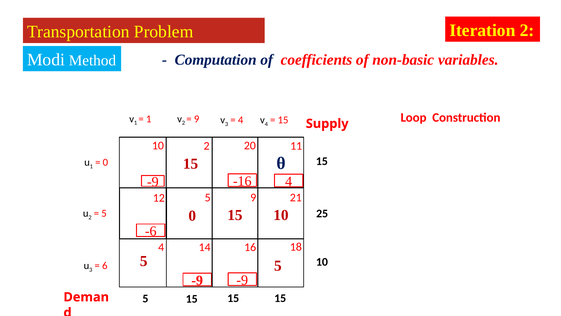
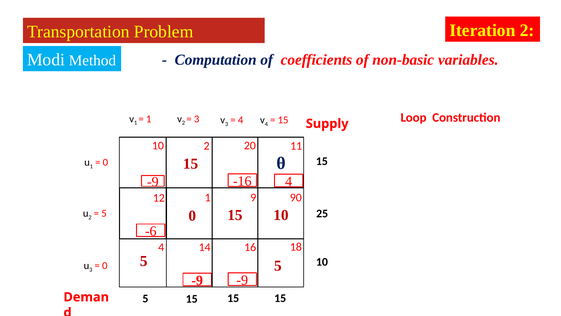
9: 9 -> 3 (197, 119)
12 5: 5 -> 1 (208, 198)
21: 21 -> 90 (296, 198)
6: 6 -> 0 (105, 265)
